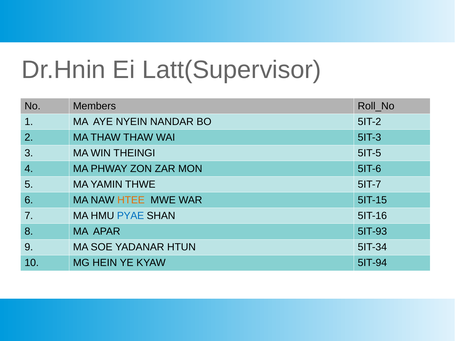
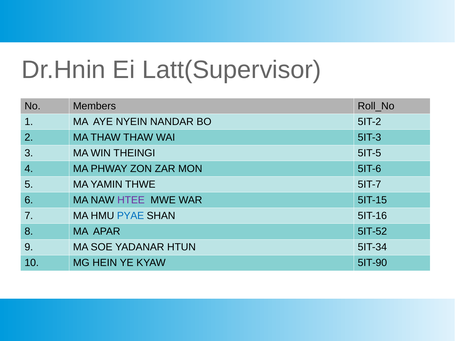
HTEE colour: orange -> purple (131, 200)
5IT-93: 5IT-93 -> 5IT-52 (372, 232)
5IT-94: 5IT-94 -> 5IT-90 (372, 263)
